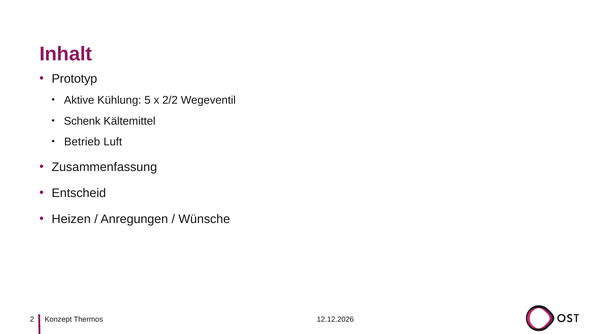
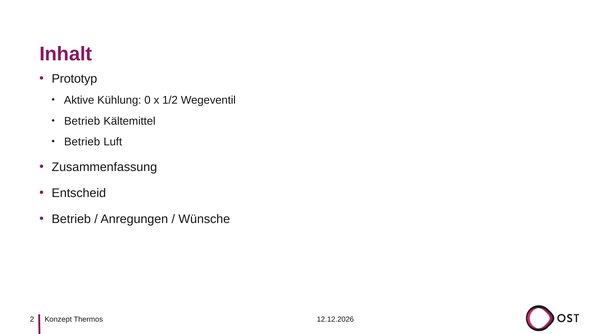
5: 5 -> 0 (147, 100)
2/2: 2/2 -> 1/2 (170, 100)
Schenk: Schenk -> Betrieb (82, 121)
Heizen: Heizen -> Betrieb (71, 219)
